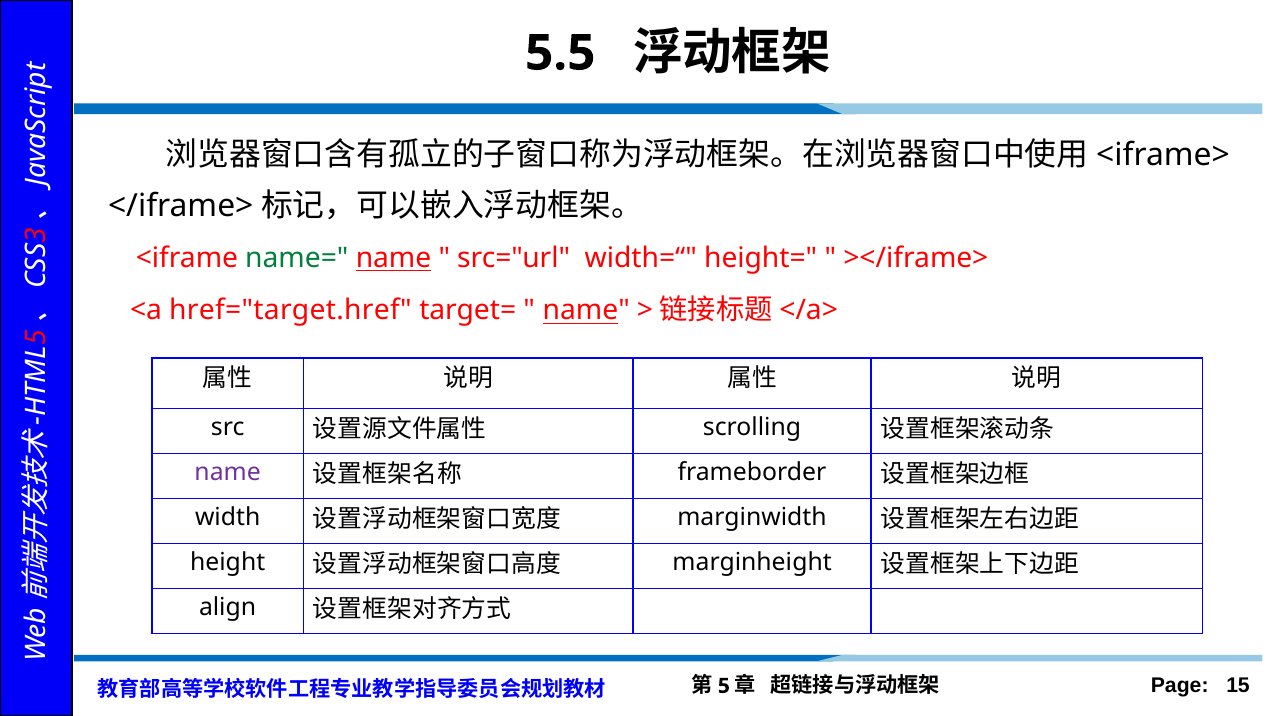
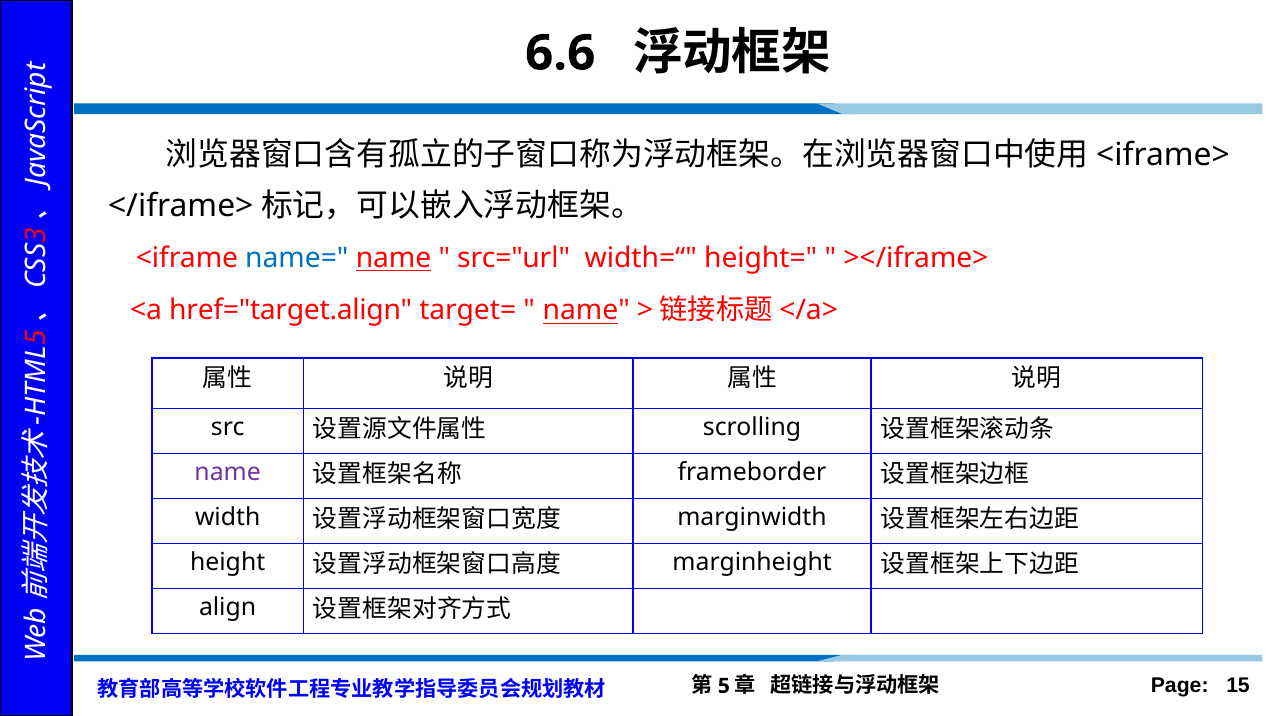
5.5: 5.5 -> 6.6 (560, 53)
name= colour: green -> blue (297, 258)
href="target.href: href="target.href -> href="target.align (291, 310)
